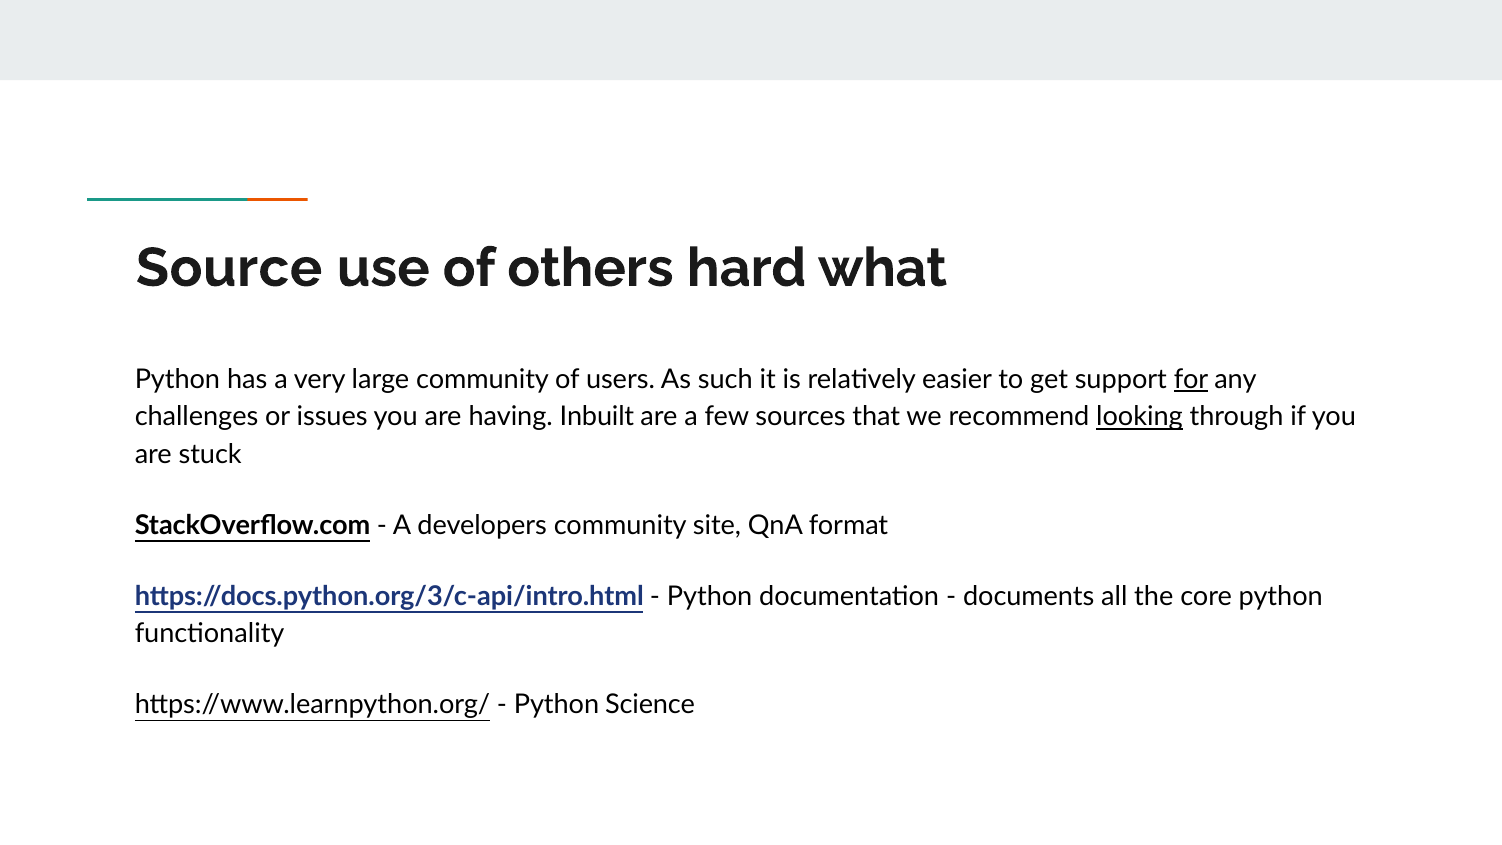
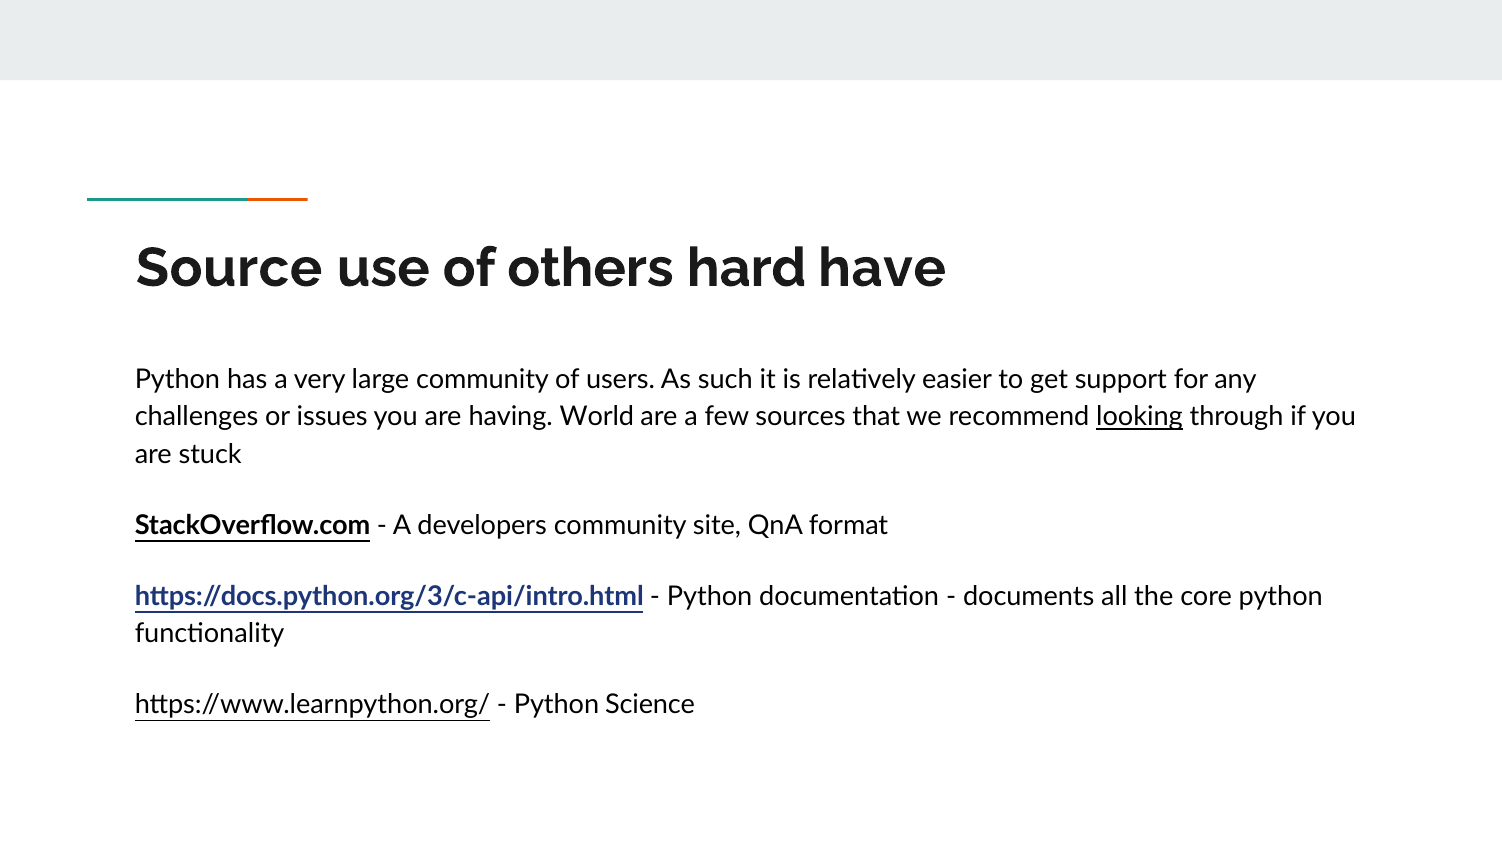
what: what -> have (882, 268)
for underline: present -> none (1191, 380)
Inbuilt: Inbuilt -> World (597, 417)
